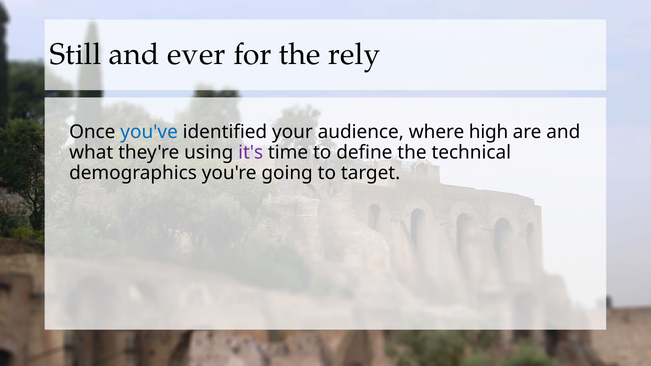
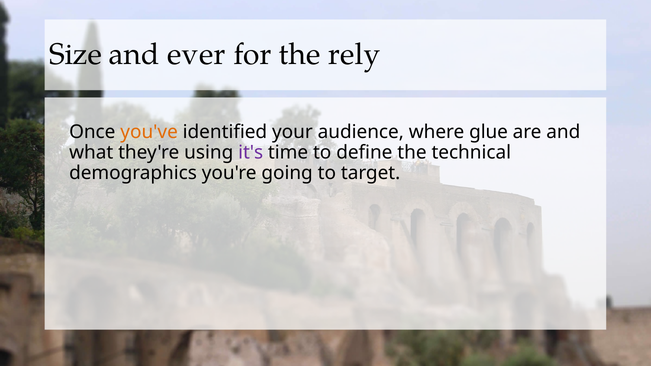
Still: Still -> Size (76, 55)
you've colour: blue -> orange (149, 132)
high: high -> glue (489, 132)
